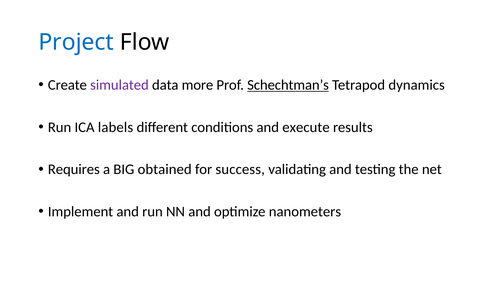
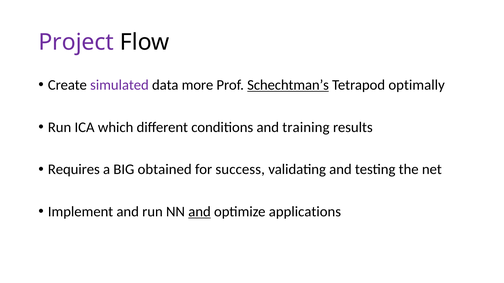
Project colour: blue -> purple (76, 42)
dynamics: dynamics -> optimally (417, 85)
labels: labels -> which (116, 127)
execute: execute -> training (306, 127)
and underline: none -> present (200, 212)
nanometers: nanometers -> applications (305, 212)
